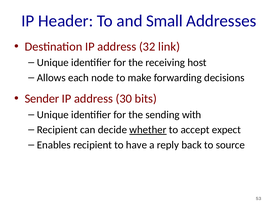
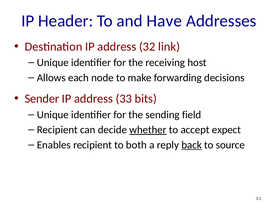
Small: Small -> Have (164, 21)
30: 30 -> 33 (124, 99)
with: with -> field (192, 115)
have: have -> both (136, 145)
back underline: none -> present (192, 145)
